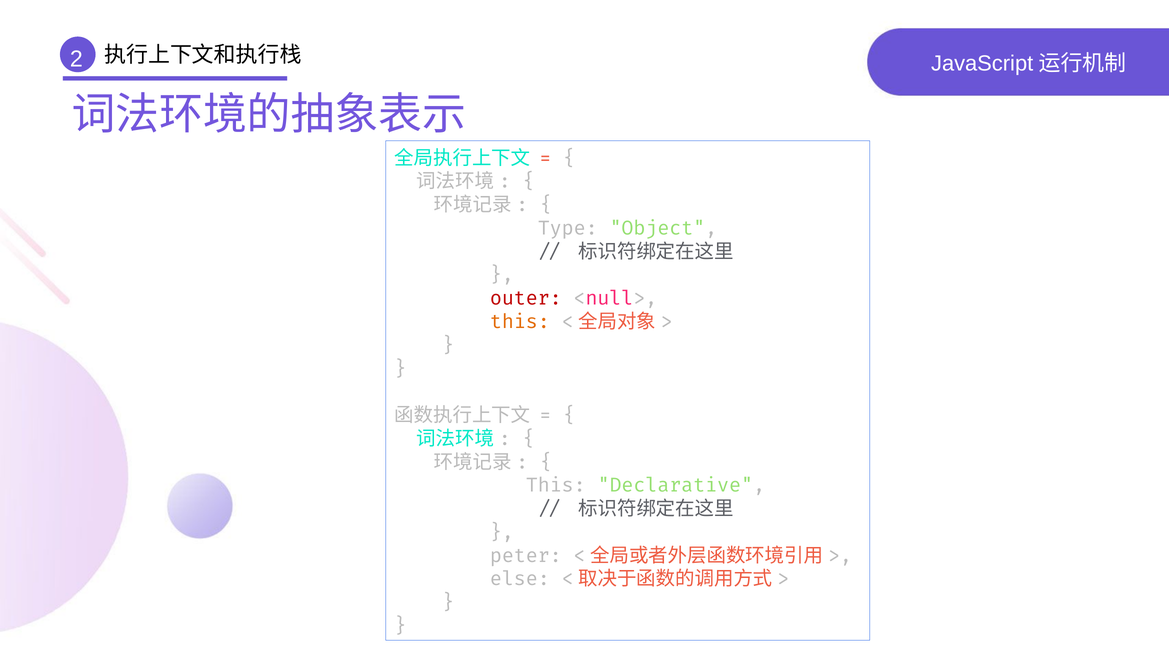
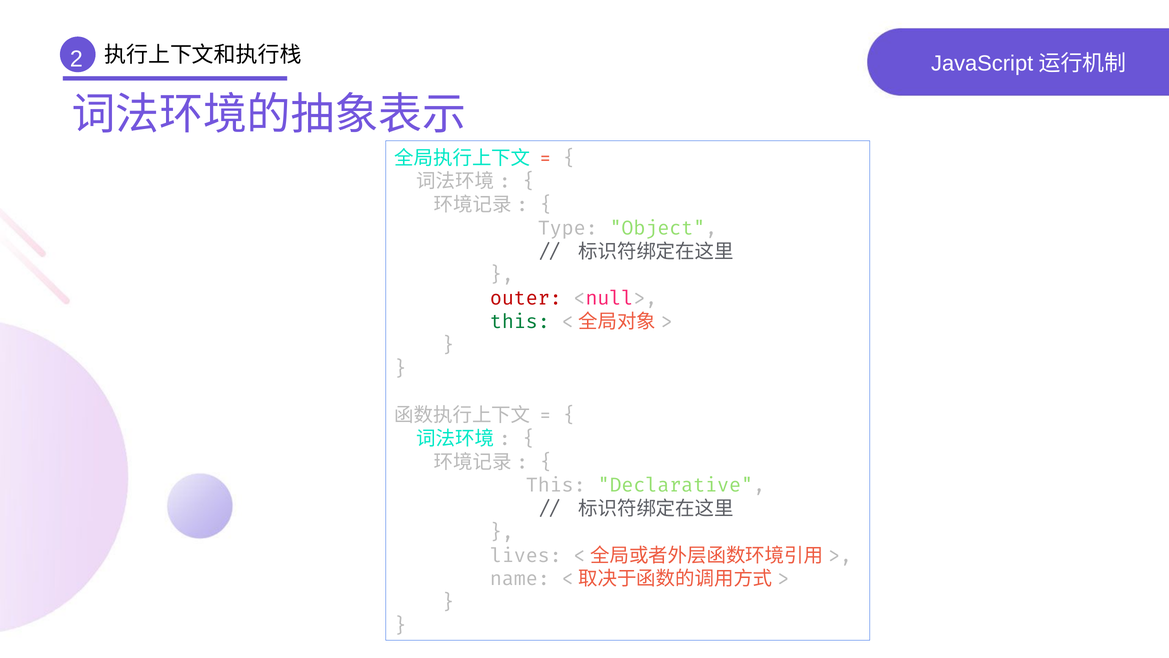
this colour: orange -> green (520, 322)
peter: peter -> lives (526, 555)
else: else -> name (520, 579)
